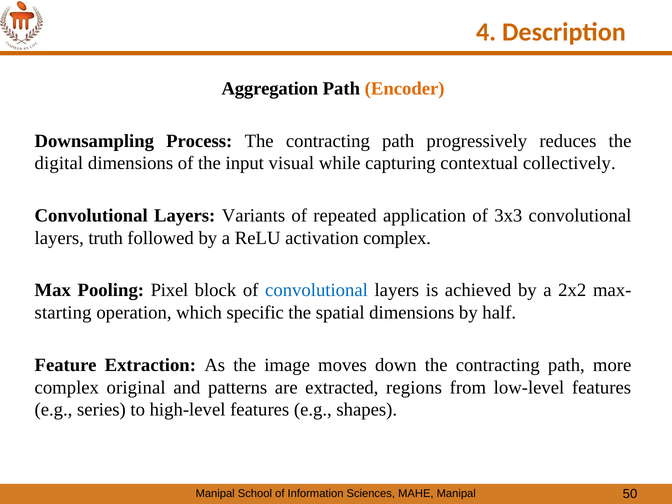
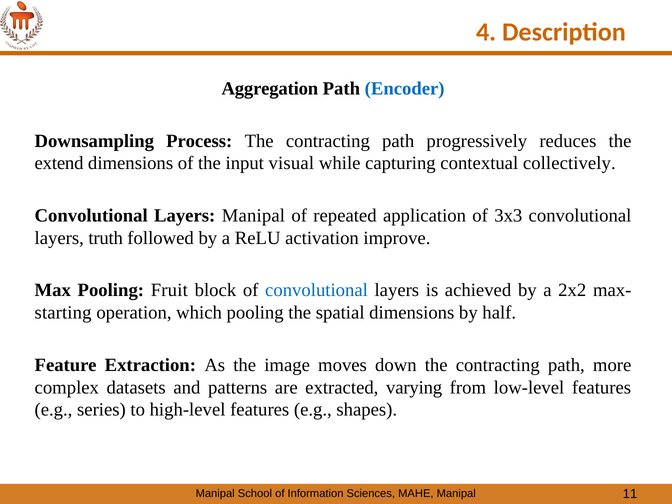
Encoder colour: orange -> blue (405, 89)
digital: digital -> extend (59, 163)
Layers Variants: Variants -> Manipal (253, 216)
activation complex: complex -> improve (397, 238)
Pixel: Pixel -> Fruit (169, 290)
which specific: specific -> pooling (255, 313)
original: original -> datasets (136, 387)
regions: regions -> varying (414, 387)
50: 50 -> 11 (630, 494)
